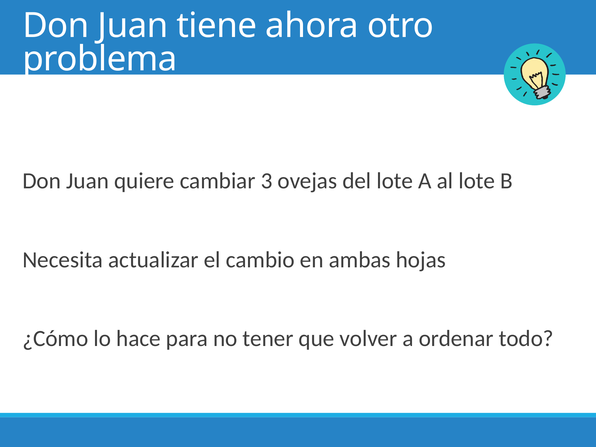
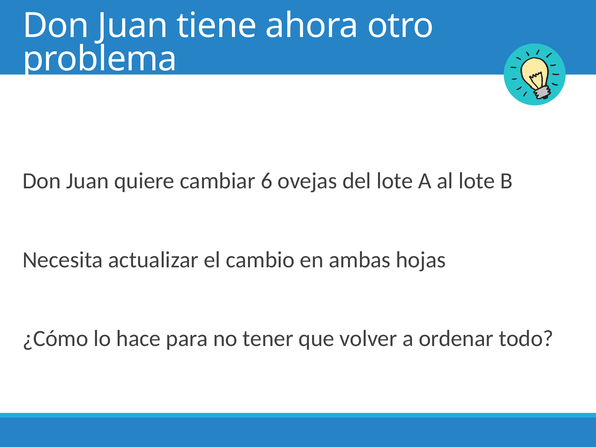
3: 3 -> 6 (267, 181)
